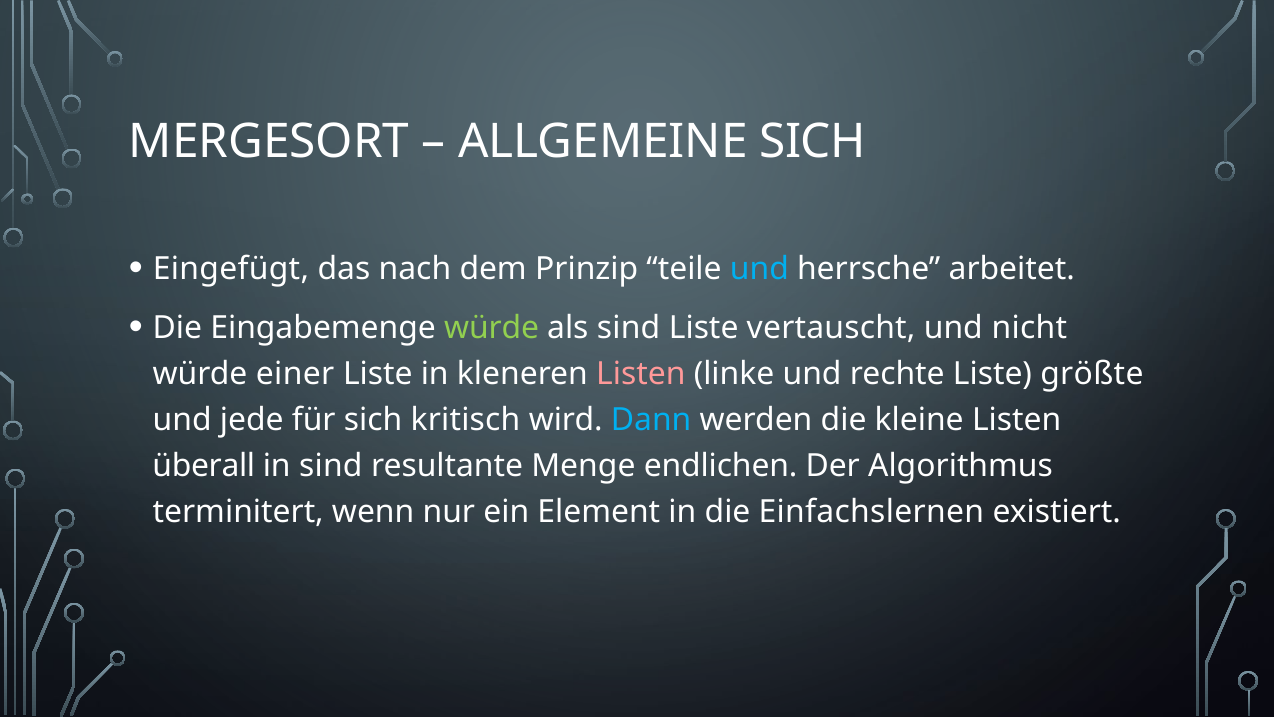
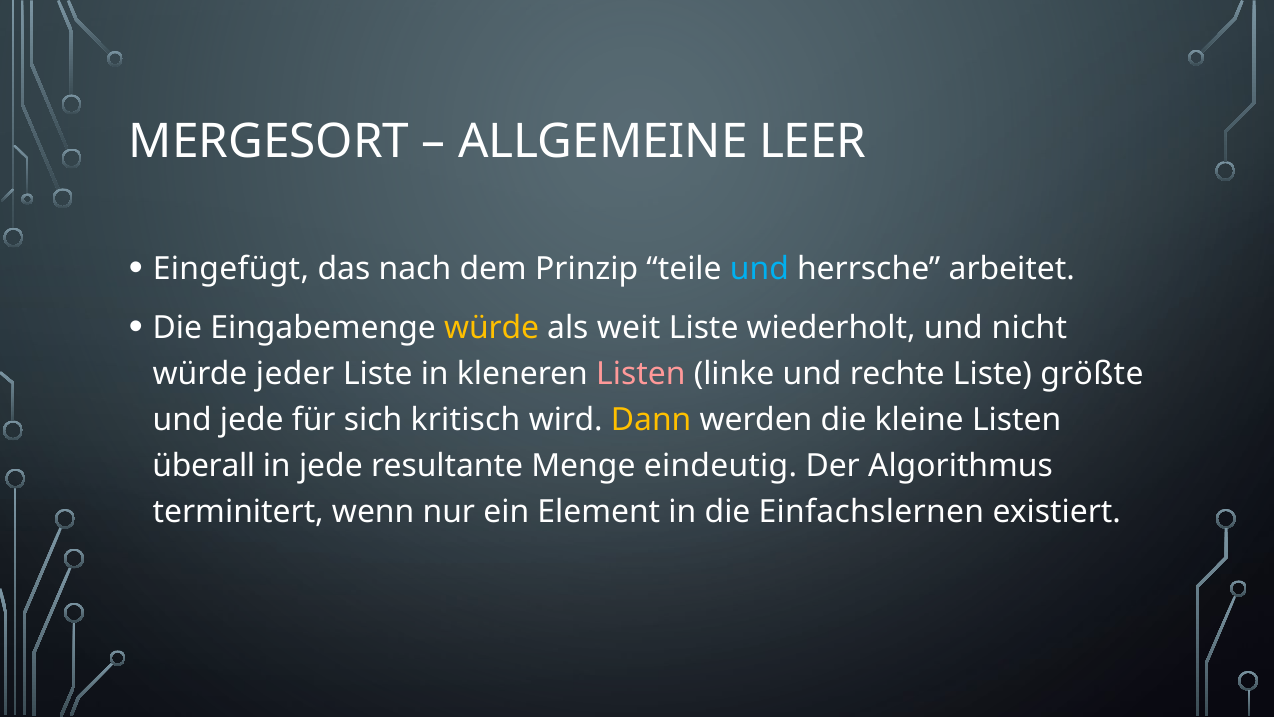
ALLGEMEINE SICH: SICH -> LEER (813, 142)
würde colour: light green -> yellow (492, 328)
als sind: sind -> weit (629, 328)
vertauscht: vertauscht -> wiederholt (831, 328)
einer: einer -> jeder (295, 374)
Dann colour: light blue -> yellow (651, 420)
in sind: sind -> jede (331, 466)
endlichen: endlichen -> eindeutig (720, 466)
